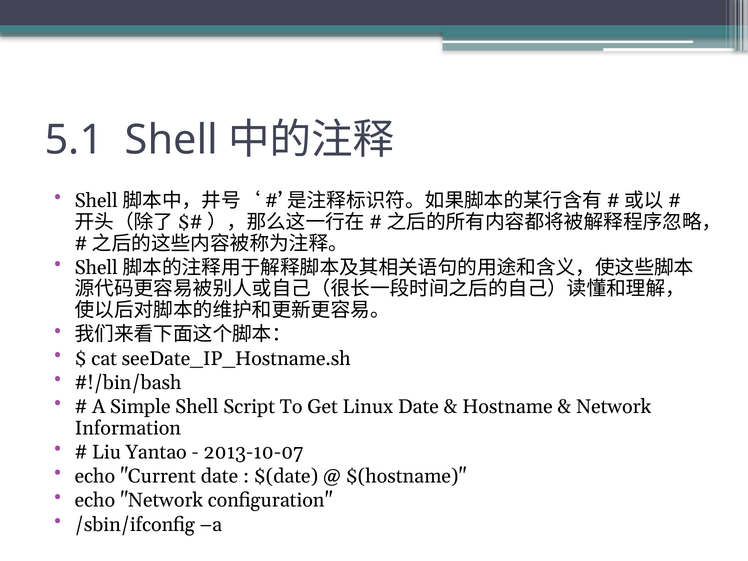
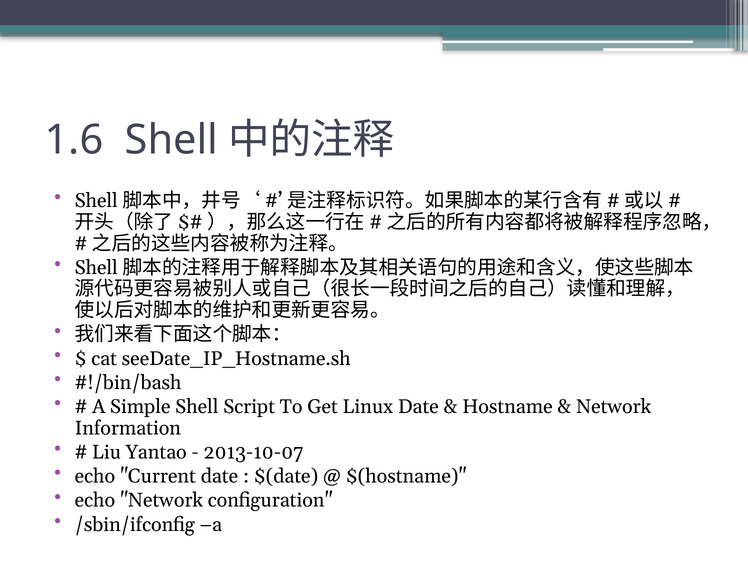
5.1: 5.1 -> 1.6 (74, 140)
